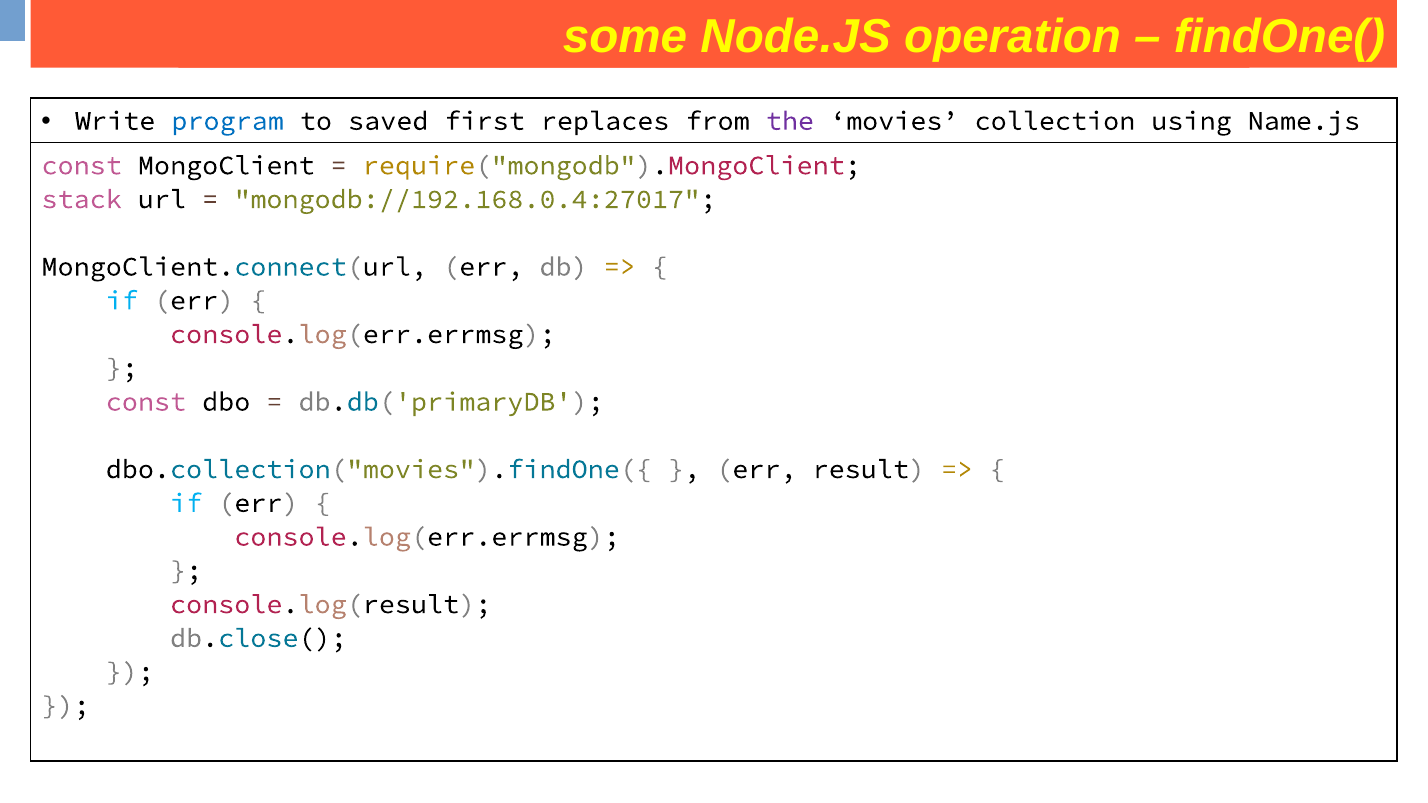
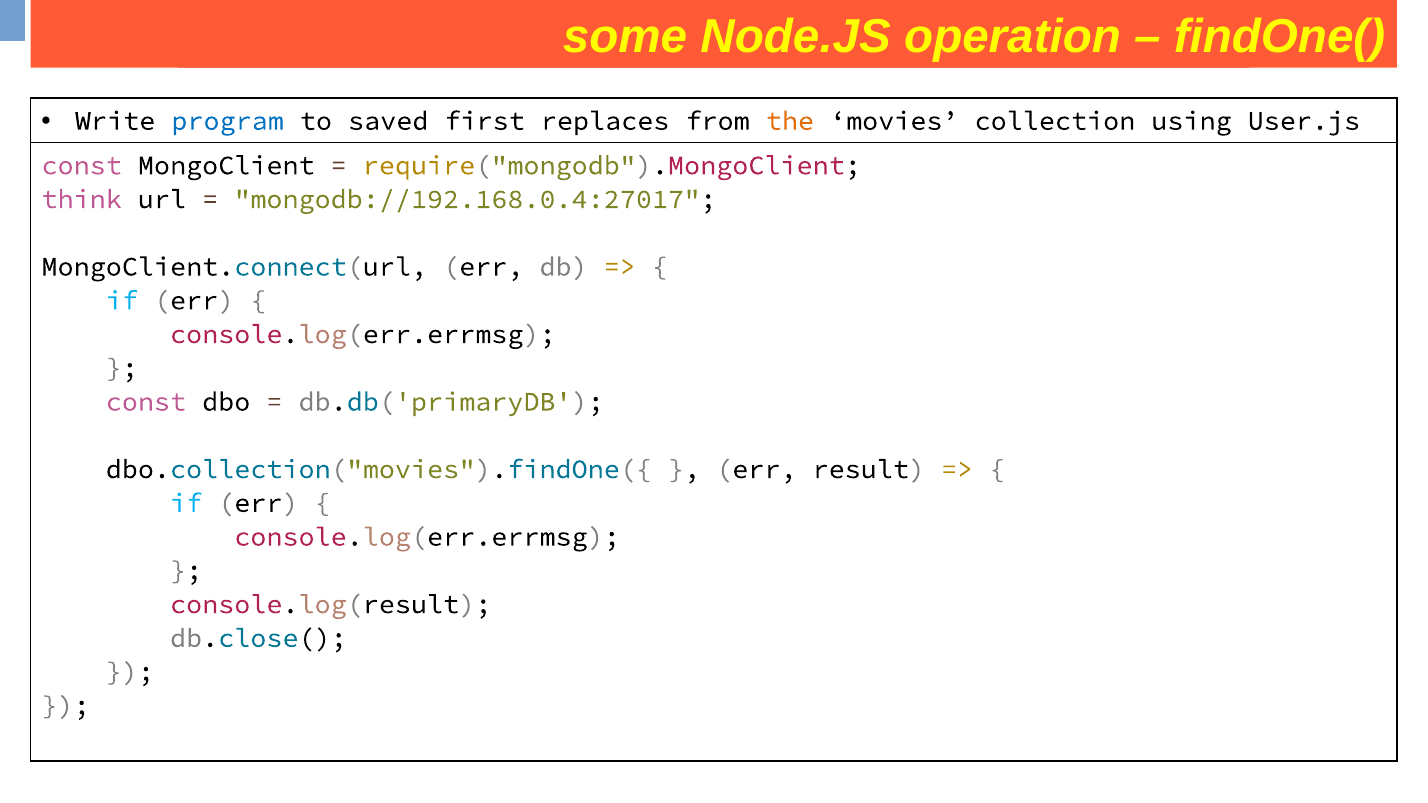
the colour: purple -> orange (790, 121)
Name.js: Name.js -> User.js (1304, 121)
stack: stack -> think (82, 199)
